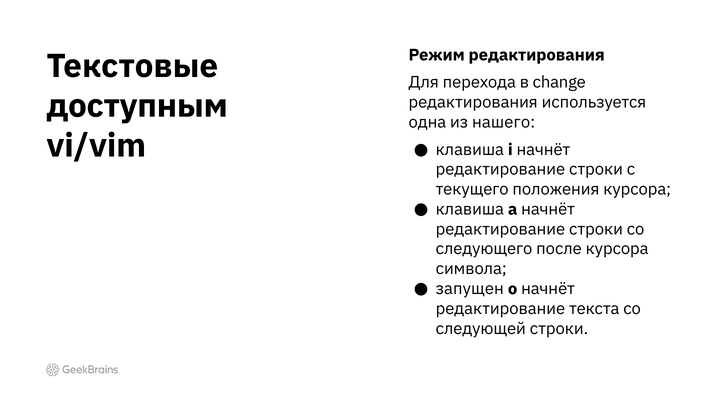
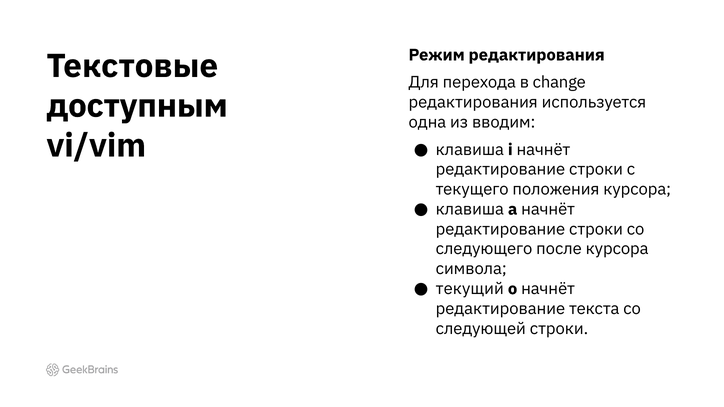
нашего: нашего -> вводим (504, 122)
запущен: запущен -> текущий (470, 289)
